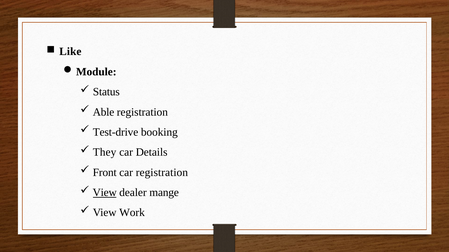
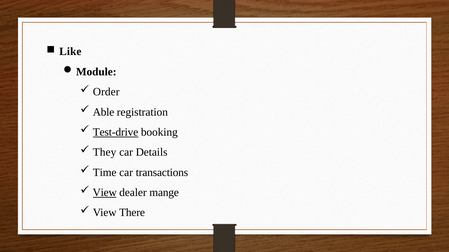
Status: Status -> Order (106, 92)
Test-drive underline: none -> present (116, 132)
Front: Front -> Time (105, 173)
car registration: registration -> transactions (162, 173)
Work: Work -> There (132, 213)
